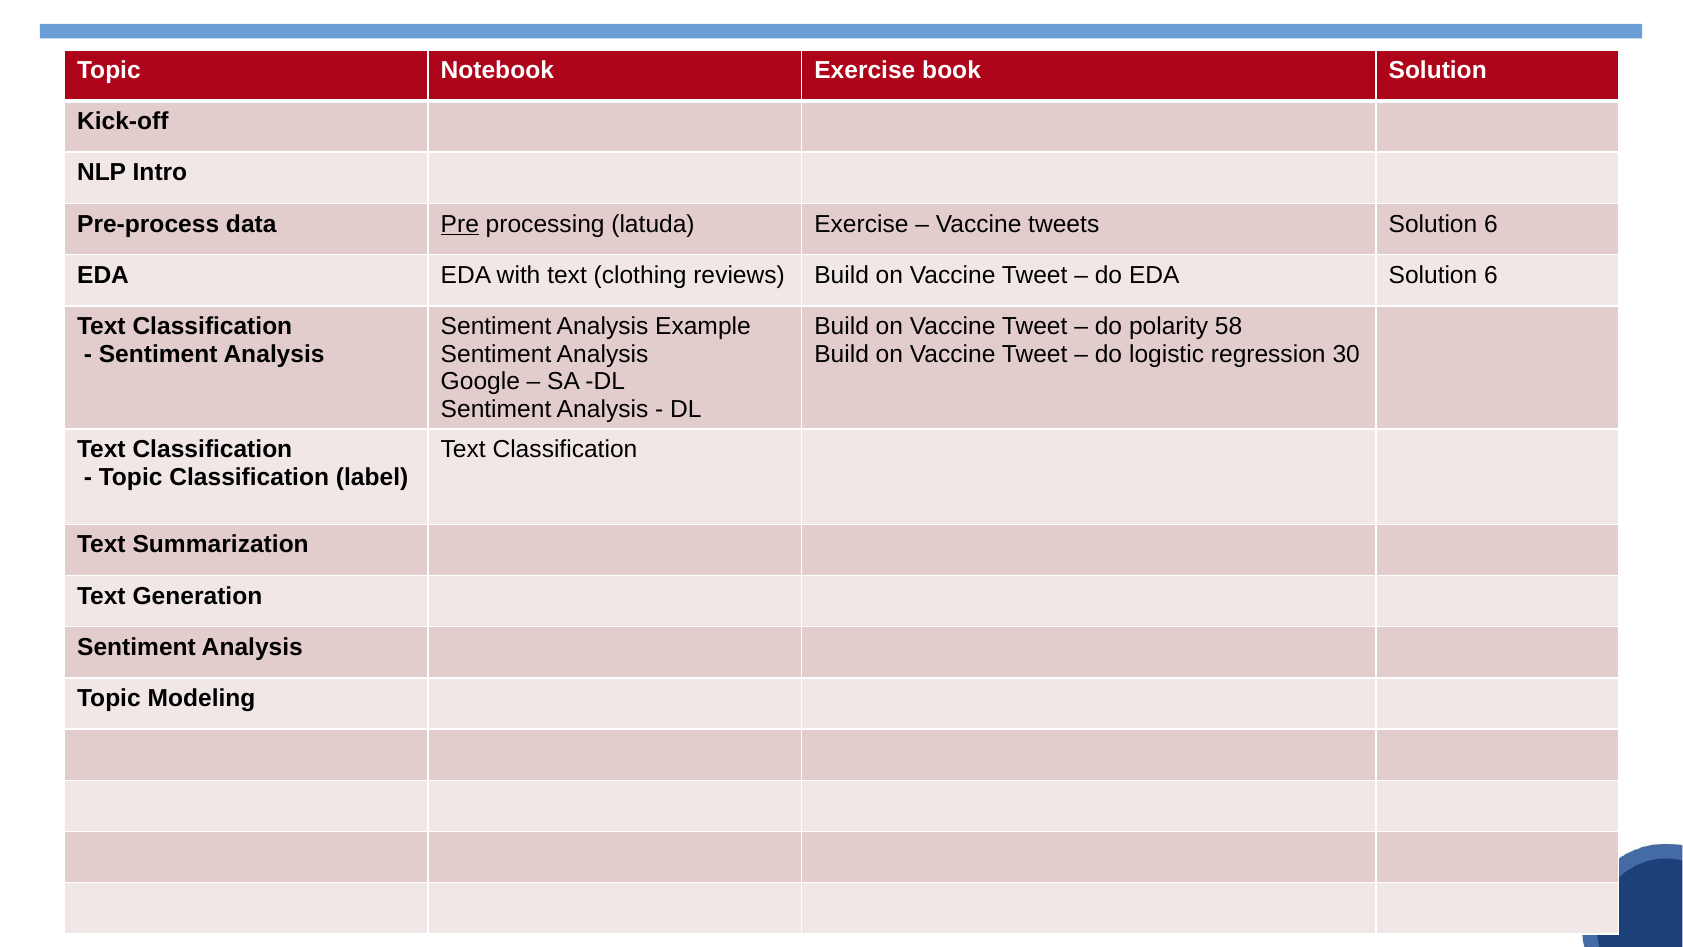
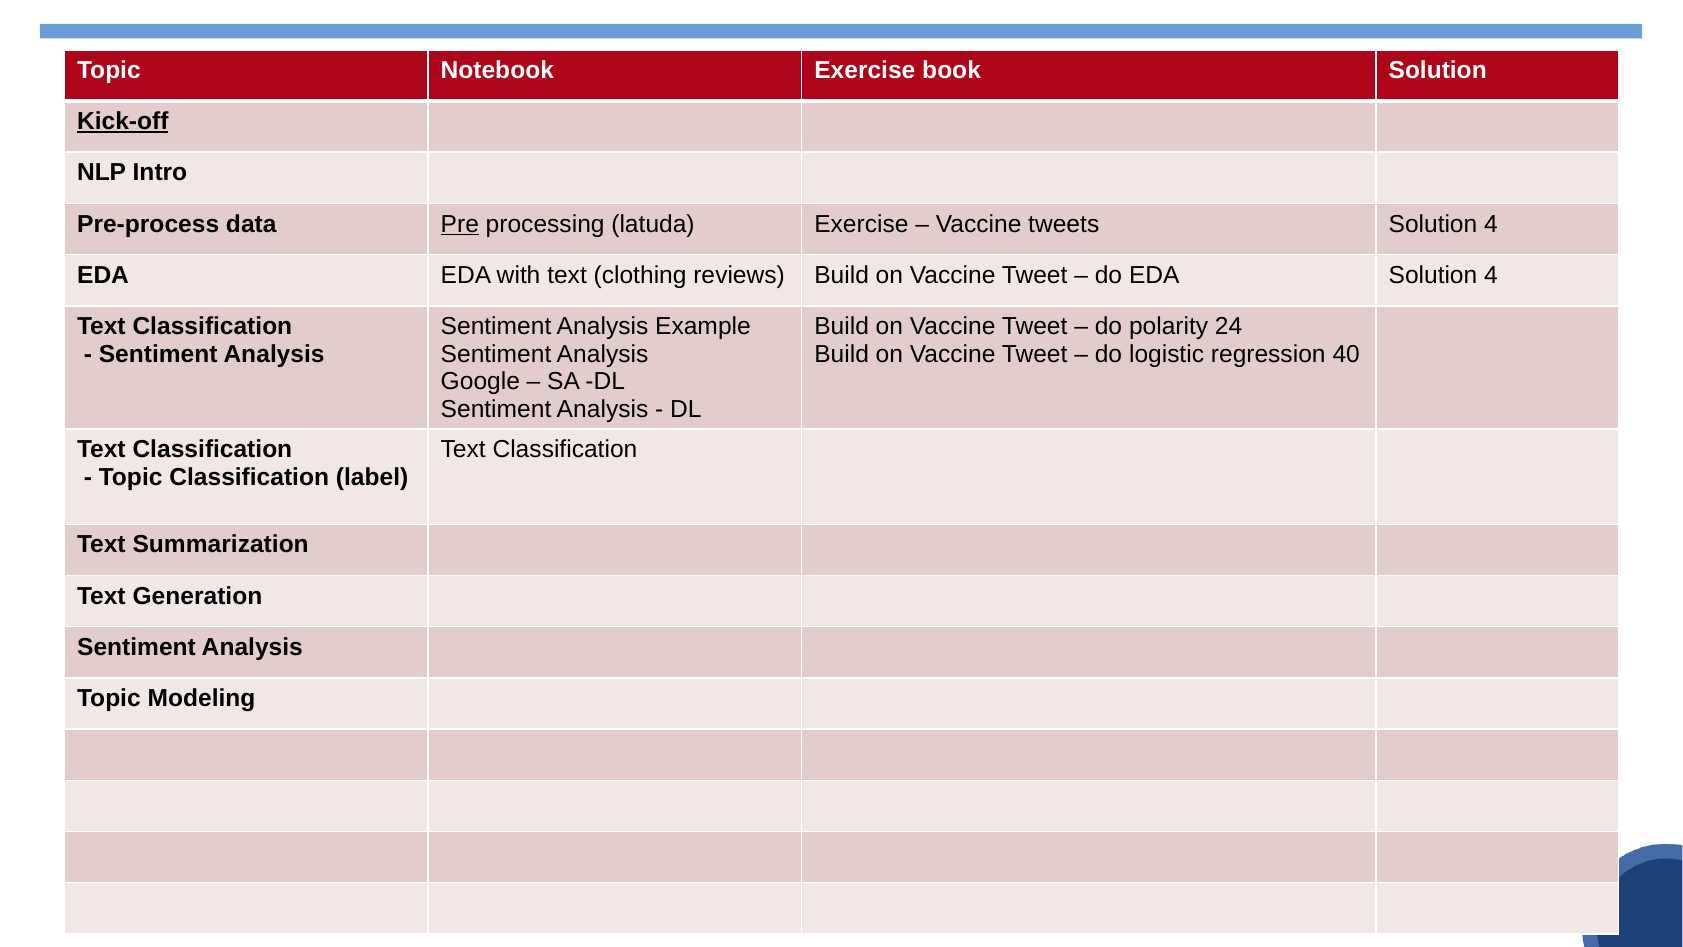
Kick-off underline: none -> present (123, 122)
tweets Solution 6: 6 -> 4 (1491, 224)
EDA Solution 6: 6 -> 4 (1491, 275)
58: 58 -> 24 (1229, 326)
30: 30 -> 40 (1346, 354)
